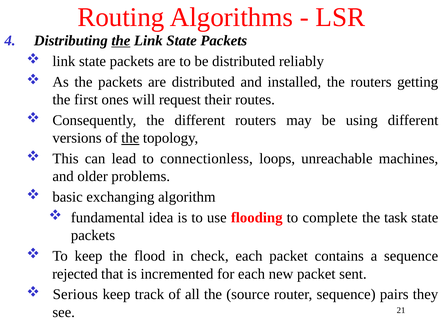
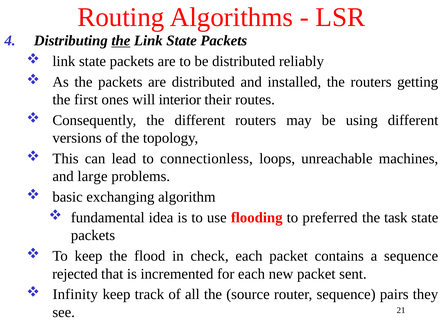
request: request -> interior (180, 100)
the underline: present -> none (130, 138)
older: older -> large (93, 177)
complete: complete -> preferred (330, 218)
Serious: Serious -> Infinity (75, 295)
